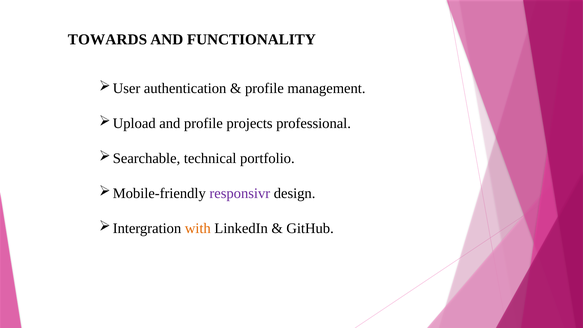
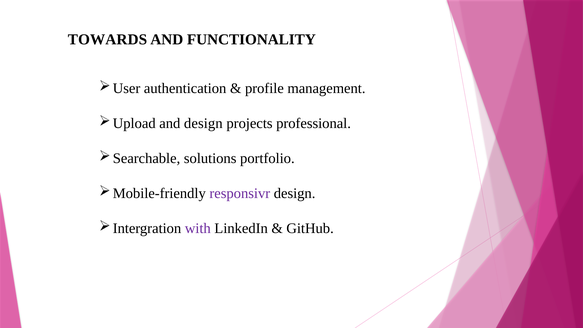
and profile: profile -> design (203, 123)
technical: technical -> solutions (210, 158)
with colour: orange -> purple (198, 228)
